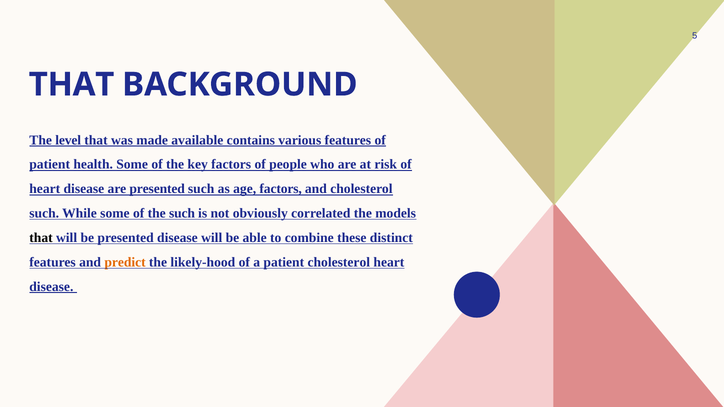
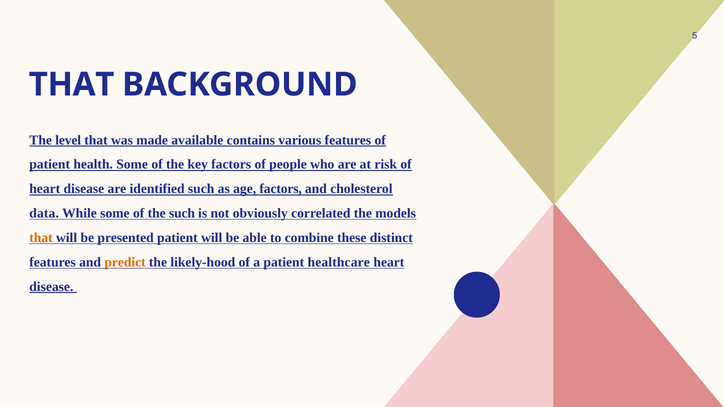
are presented: presented -> identified (157, 189)
such: such -> data (44, 213)
that colour: black -> orange (41, 238)
presented disease: disease -> patient (177, 238)
patient cholesterol: cholesterol -> healthcare (339, 262)
